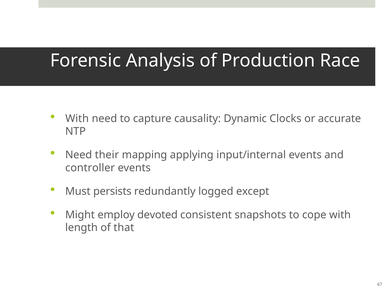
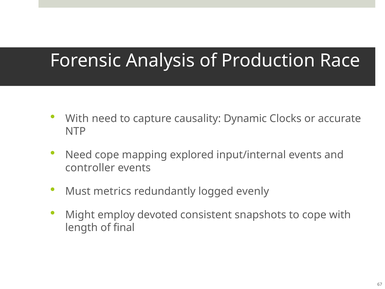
Need their: their -> cope (107, 155)
applying: applying -> explored (192, 155)
persists: persists -> metrics (112, 191)
except: except -> evenly (253, 191)
that: that -> final (124, 228)
